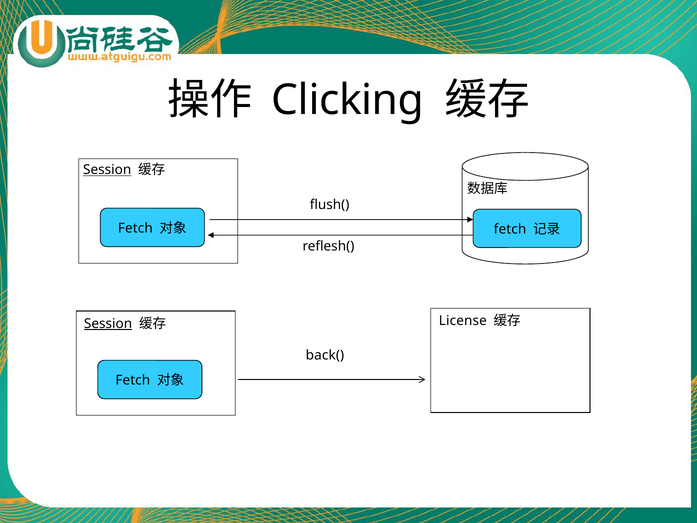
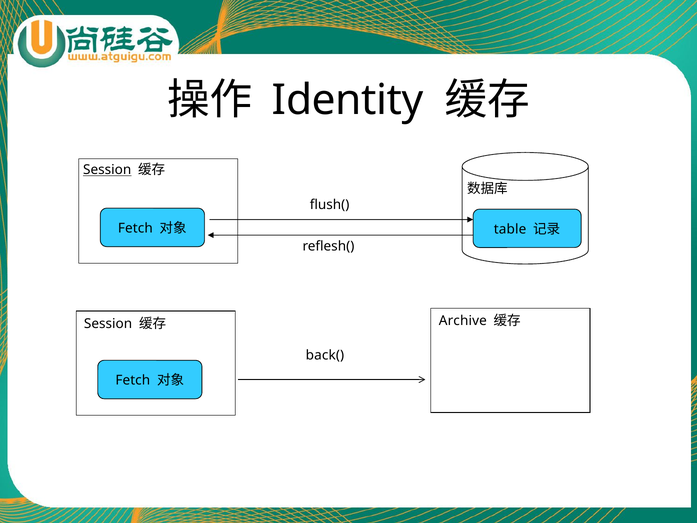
Clicking: Clicking -> Identity (348, 100)
fetch: fetch -> table (510, 229)
Session underline: present -> none (108, 324)
License: License -> Archive (463, 321)
